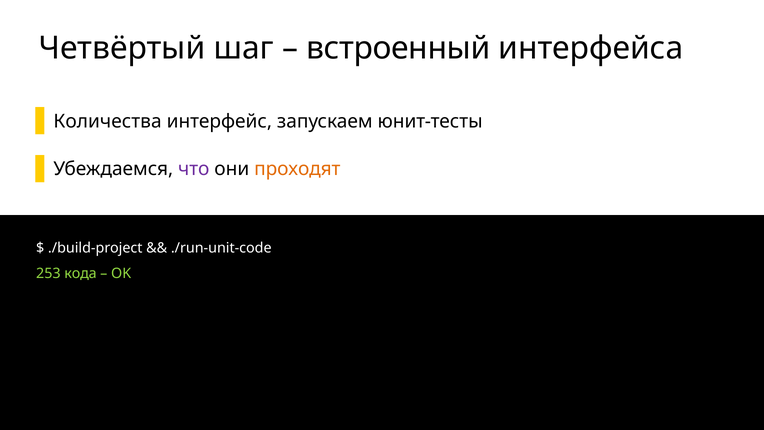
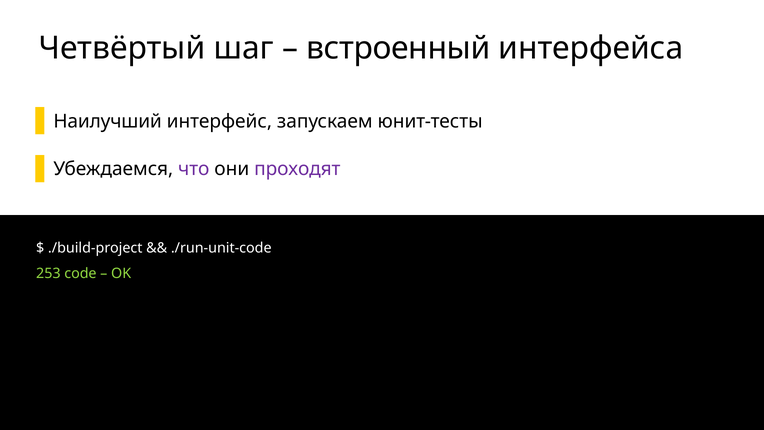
Количества: Количества -> Наилучший (108, 121)
проходят colour: orange -> purple (297, 169)
кода: кода -> code (80, 274)
